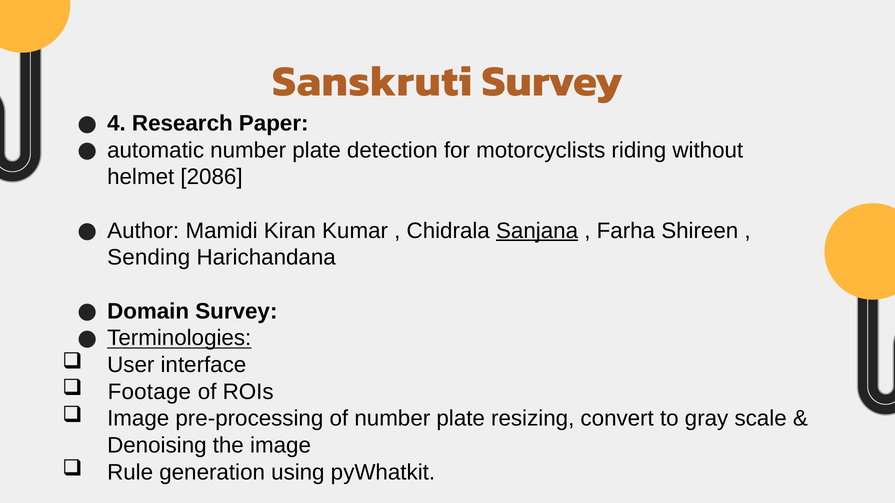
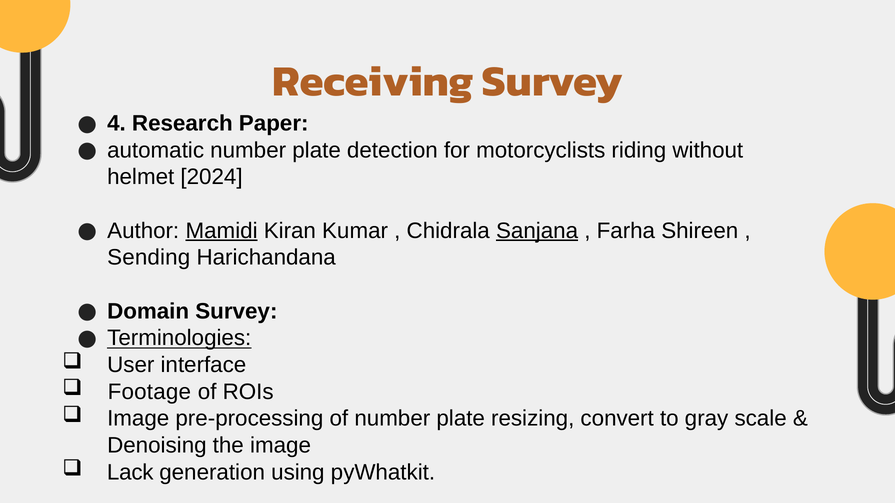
Sanskruti: Sanskruti -> Receiving (373, 82)
2086: 2086 -> 2024 (212, 177)
Mamidi underline: none -> present (222, 231)
Rule: Rule -> Lack (130, 473)
